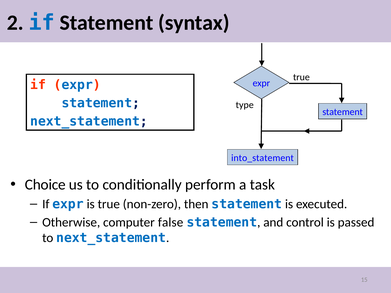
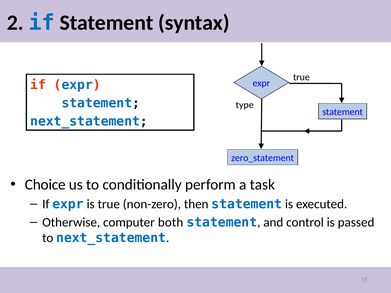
into_statement: into_statement -> zero_statement (263, 158)
false: false -> both (171, 222)
